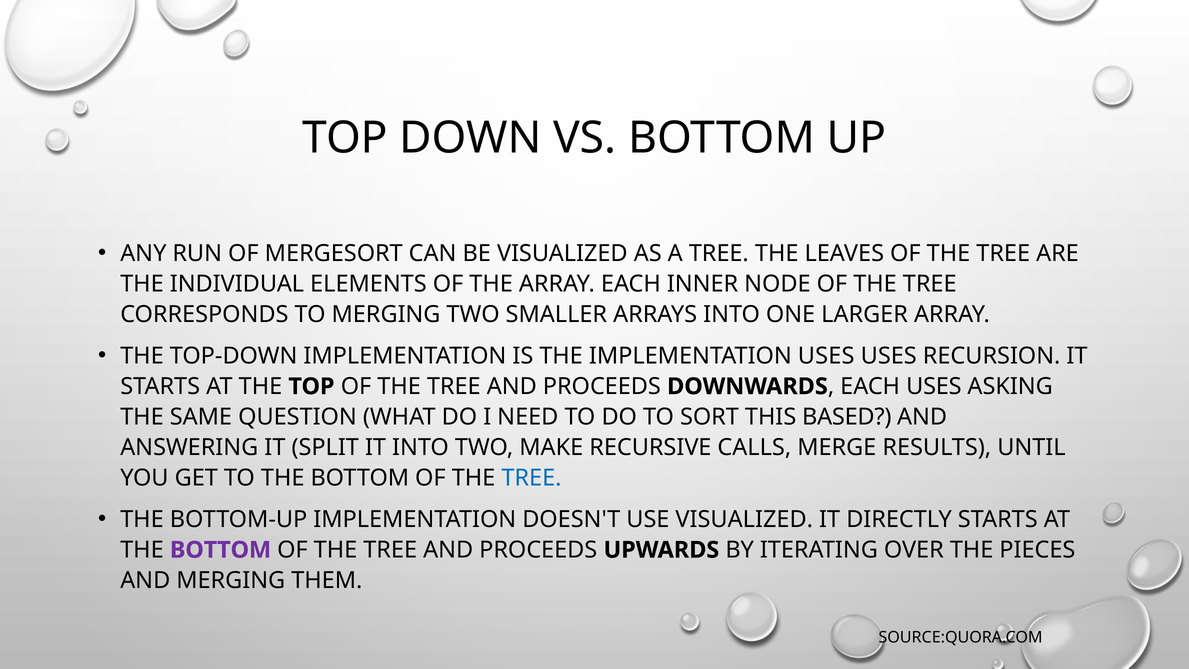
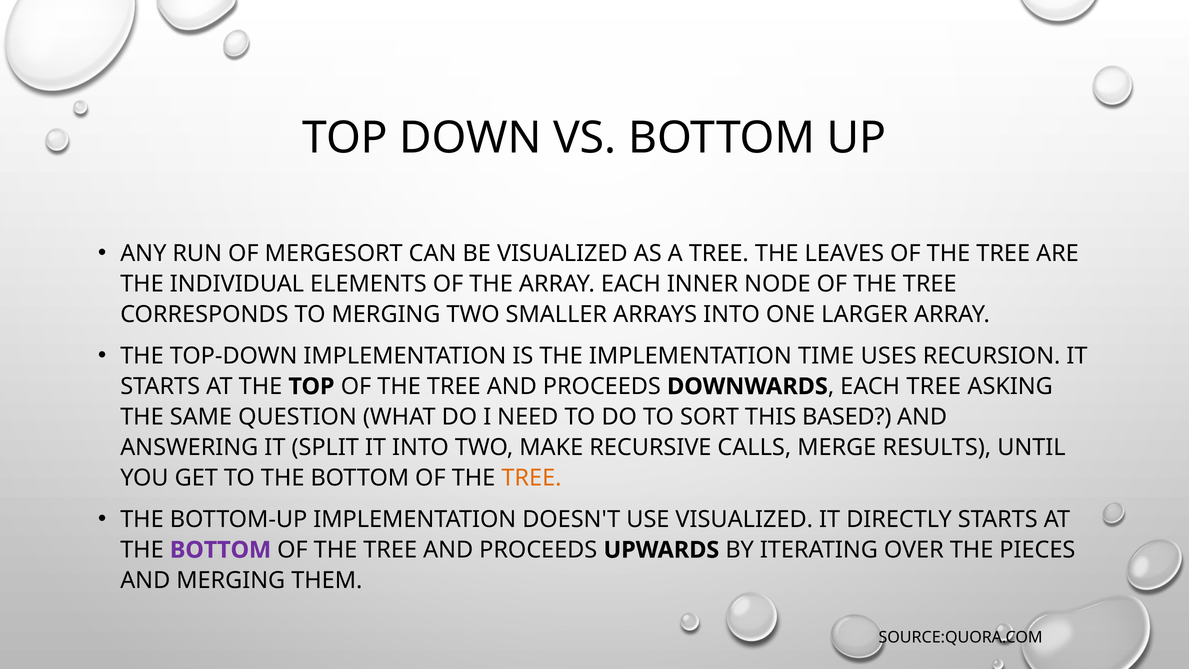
IMPLEMENTATION USES: USES -> TIME (826, 356)
EACH USES: USES -> TREE (934, 386)
TREE colour: blue -> orange (531, 478)
